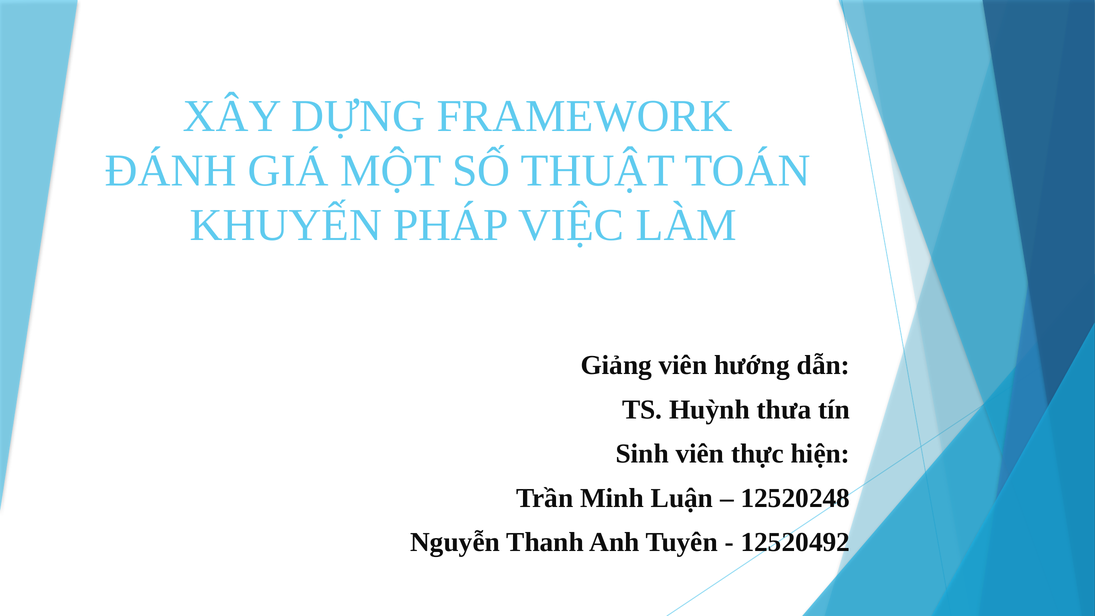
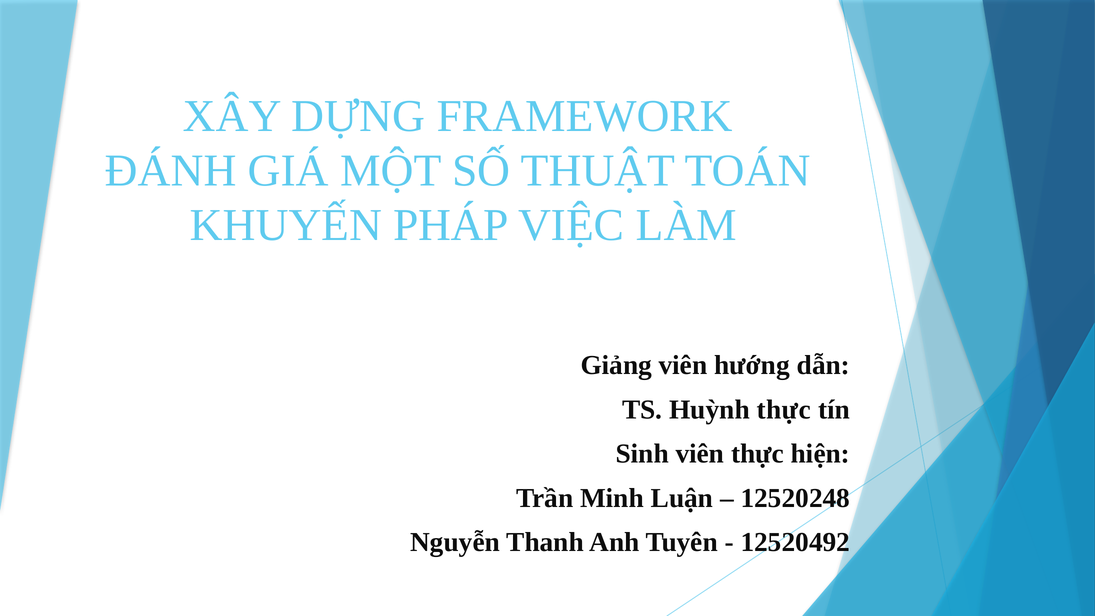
Huỳnh thưa: thưa -> thực (784, 410)
